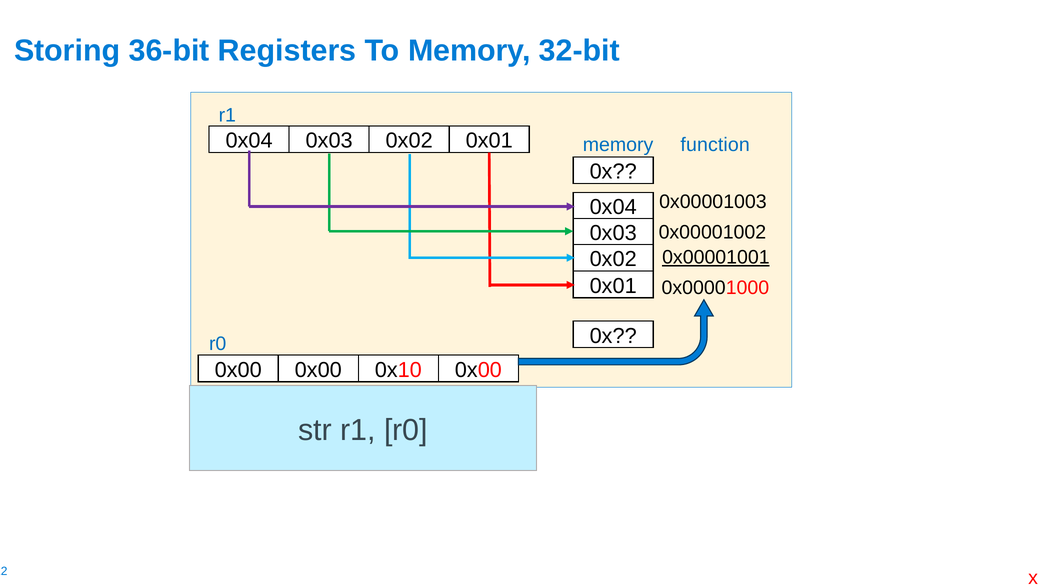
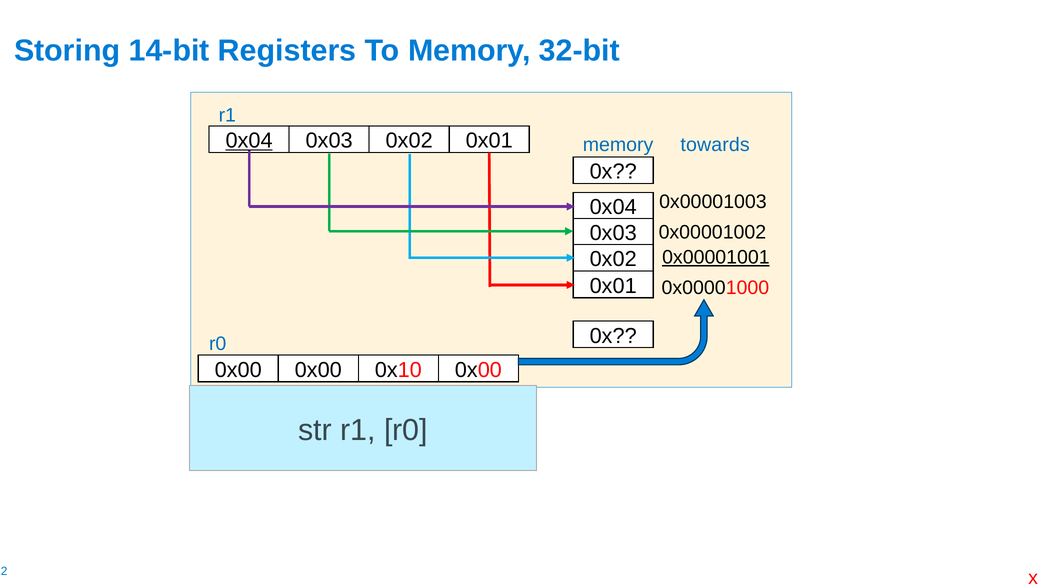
36-bit: 36-bit -> 14-bit (169, 51)
0x04 underline: none -> present (249, 141)
function: function -> towards (715, 145)
